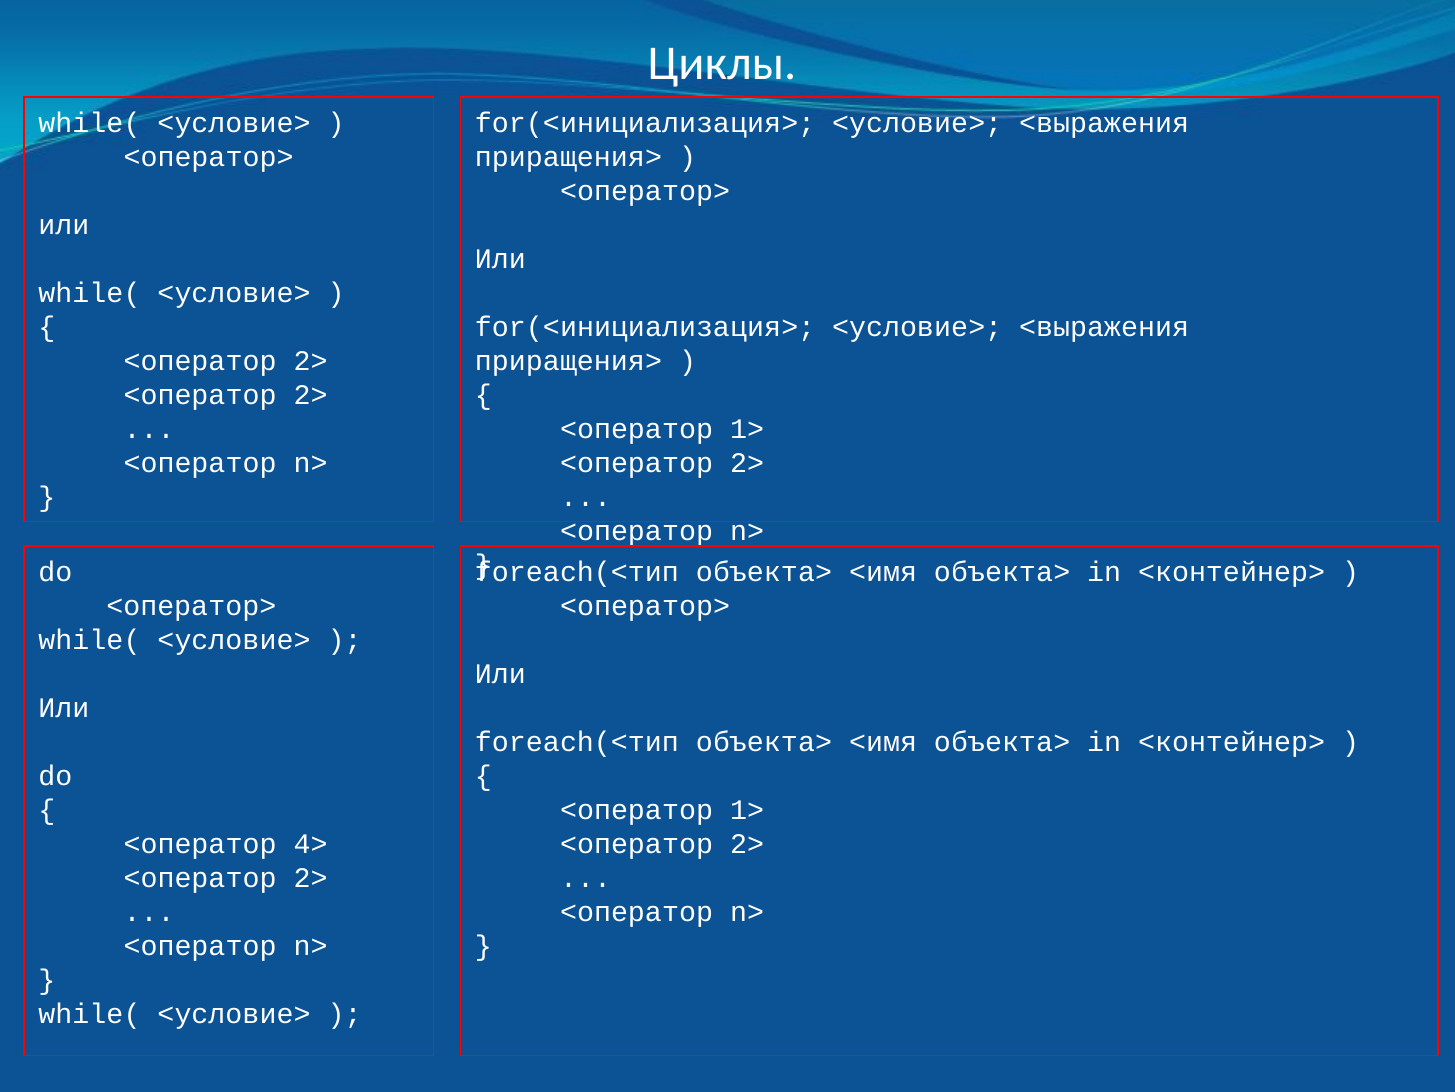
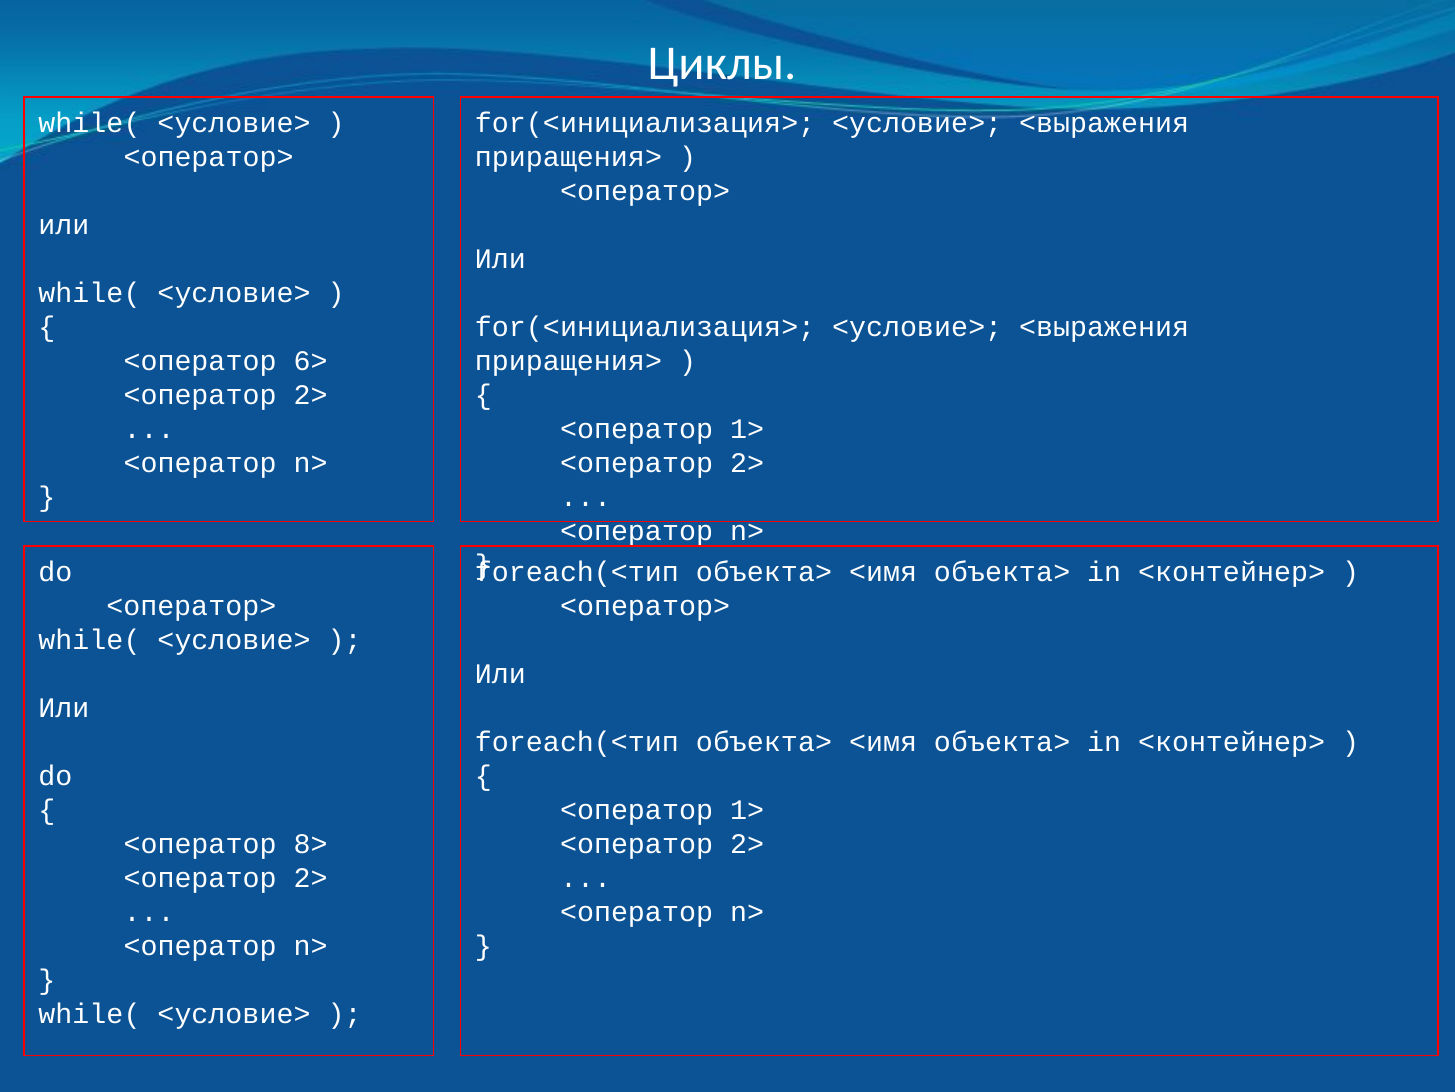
2>: 2> -> 6> (311, 361)
4>: 4> -> 8> (311, 843)
